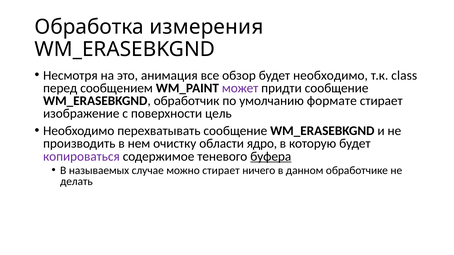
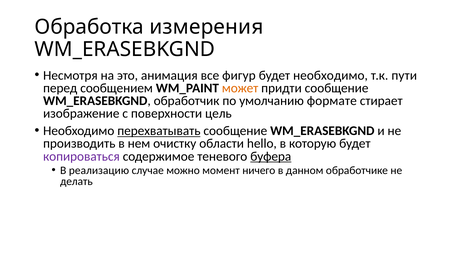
обзор: обзор -> фигур (239, 75)
class: class -> пути (404, 75)
может colour: purple -> orange (240, 88)
перехватывать underline: none -> present (159, 131)
ядро: ядро -> hello (262, 144)
называемых: называемых -> реализацию (99, 171)
можно стирает: стирает -> момент (221, 171)
